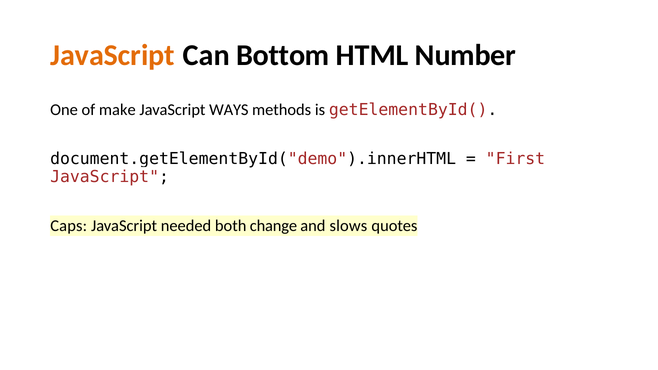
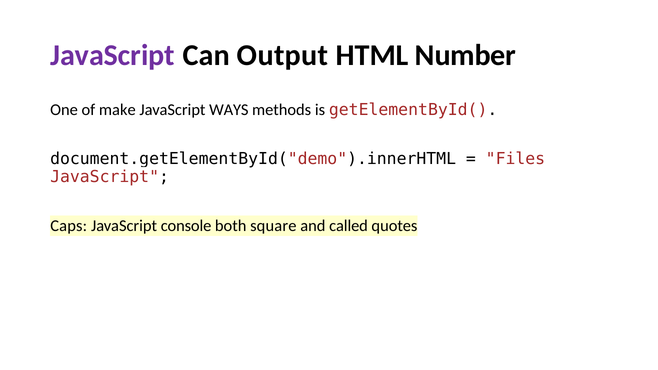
JavaScript colour: orange -> purple (113, 55)
Bottom: Bottom -> Output (283, 55)
First: First -> Files (515, 159)
needed: needed -> console (186, 226)
change: change -> square (273, 226)
slows: slows -> called (349, 226)
